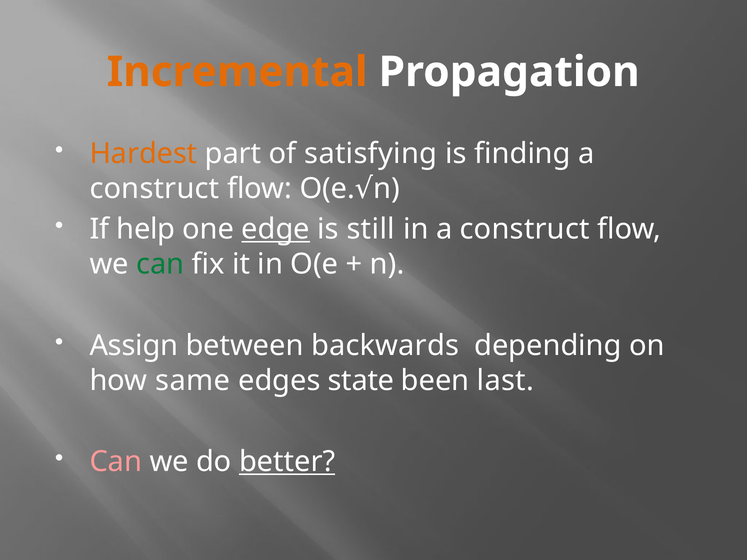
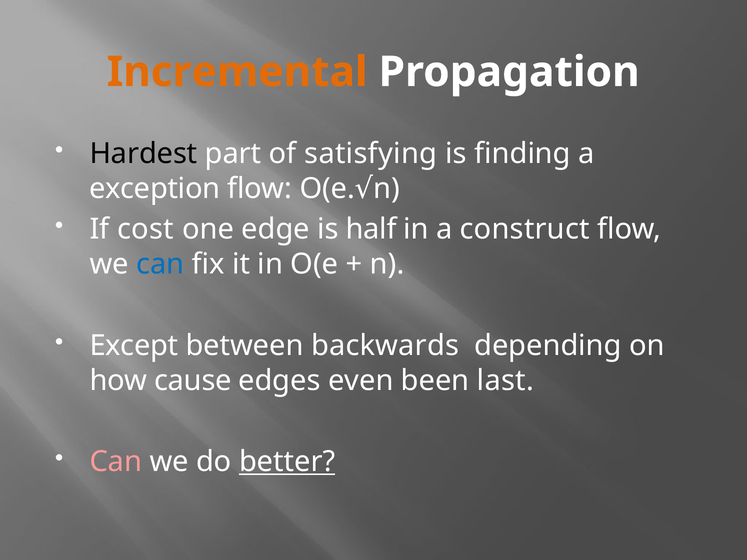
Hardest colour: orange -> black (143, 154)
construct: construct -> exception (155, 189)
help: help -> cost (145, 229)
edge underline: present -> none (276, 229)
still: still -> half (371, 229)
can colour: green -> blue (160, 264)
Assign: Assign -> Except (134, 346)
same: same -> cause (193, 381)
state: state -> even (361, 381)
